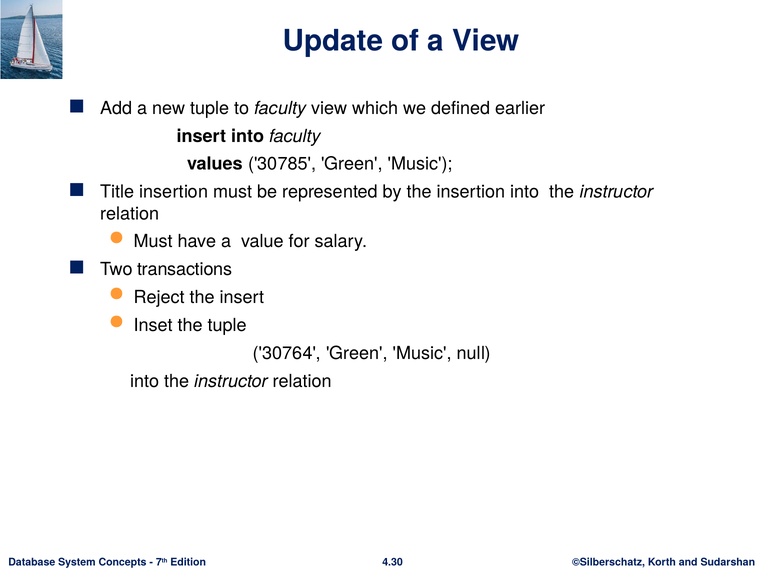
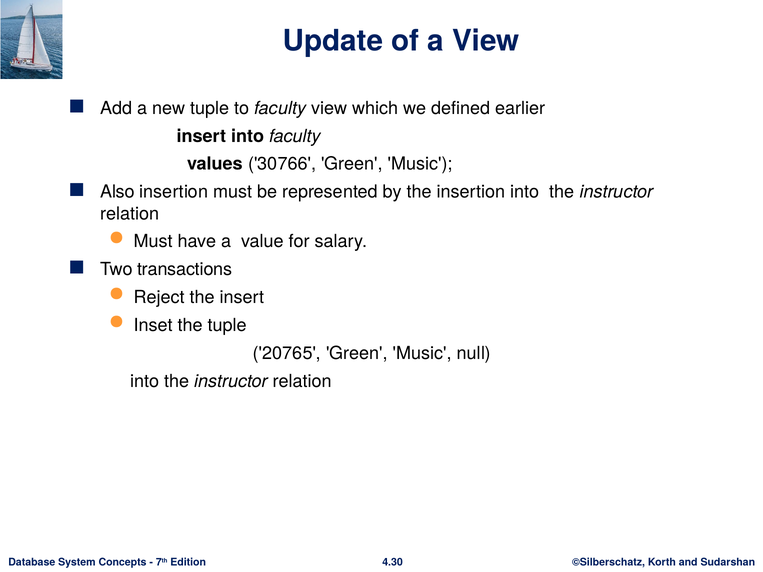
30785: 30785 -> 30766 (282, 164)
Title: Title -> Also (117, 192)
30764: 30764 -> 20765 (287, 353)
